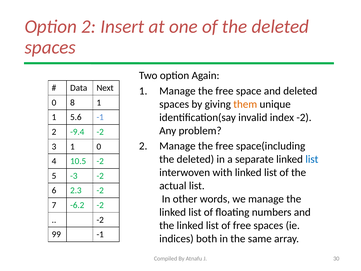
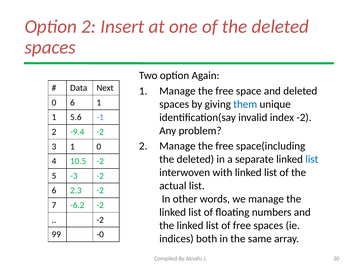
0 8: 8 -> 6 (72, 102)
them colour: orange -> blue (245, 104)
99 -1: -1 -> -0 (100, 234)
